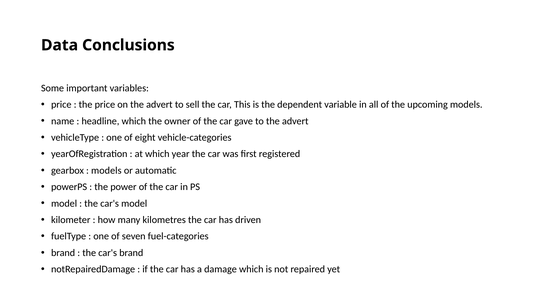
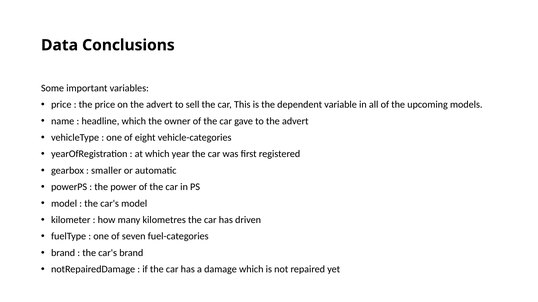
models: models -> smaller (106, 171)
